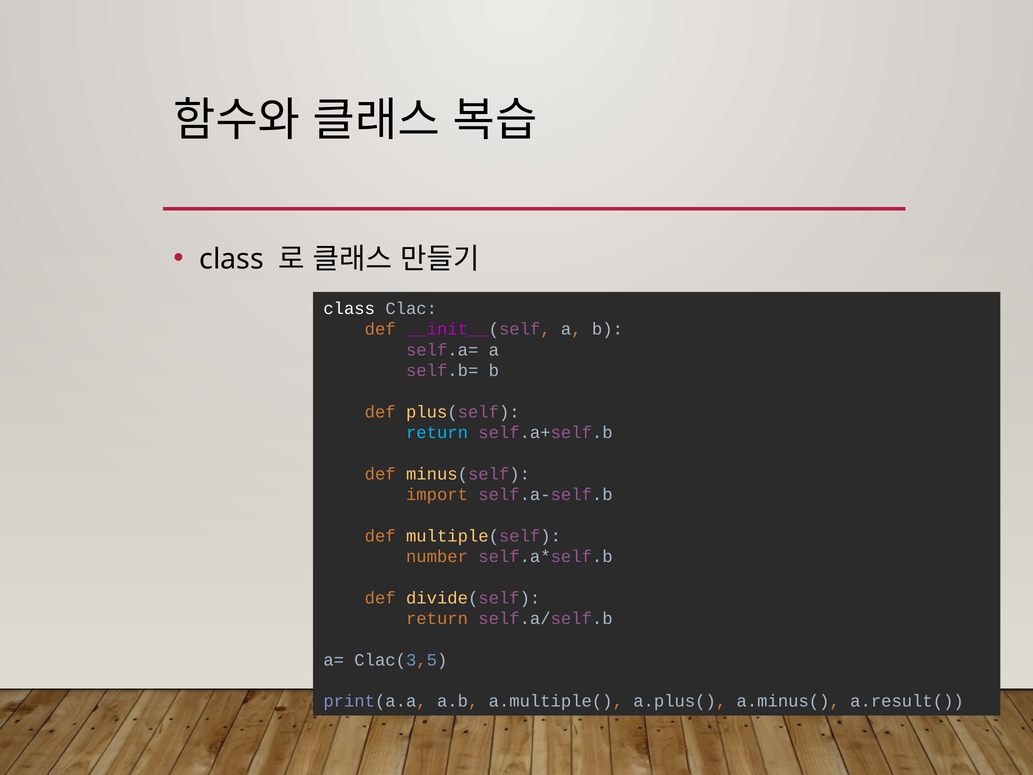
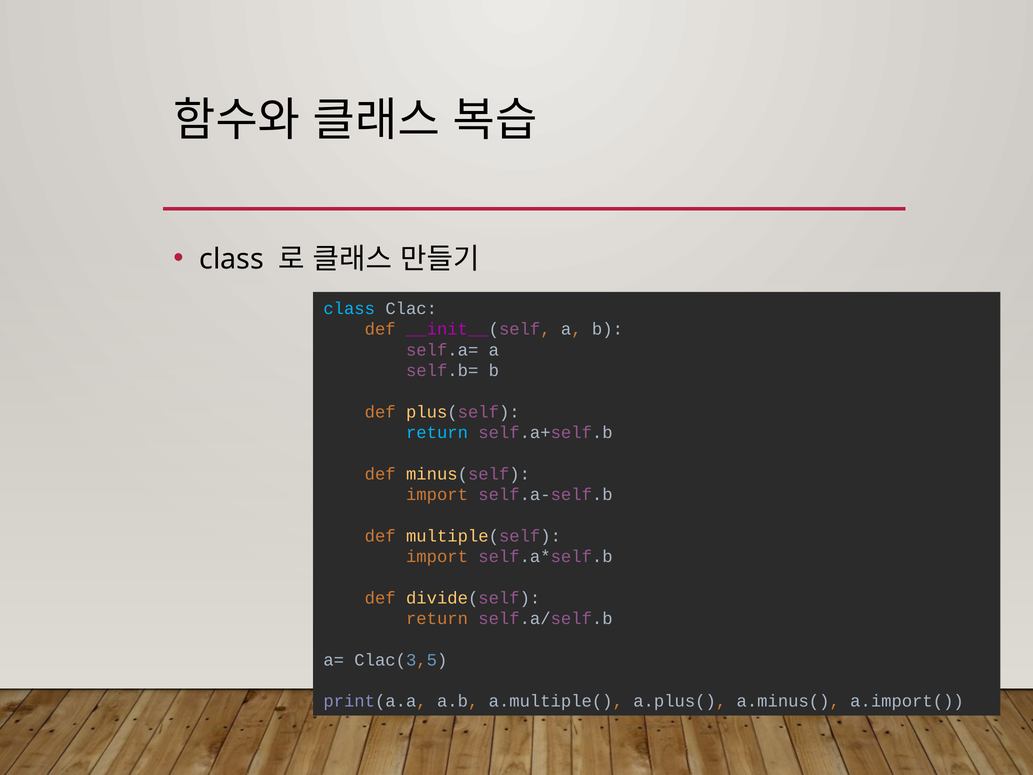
class colour: white -> light blue (349, 308)
number: number -> import (437, 556)
a.result(: a.result( -> a.import( (907, 701)
